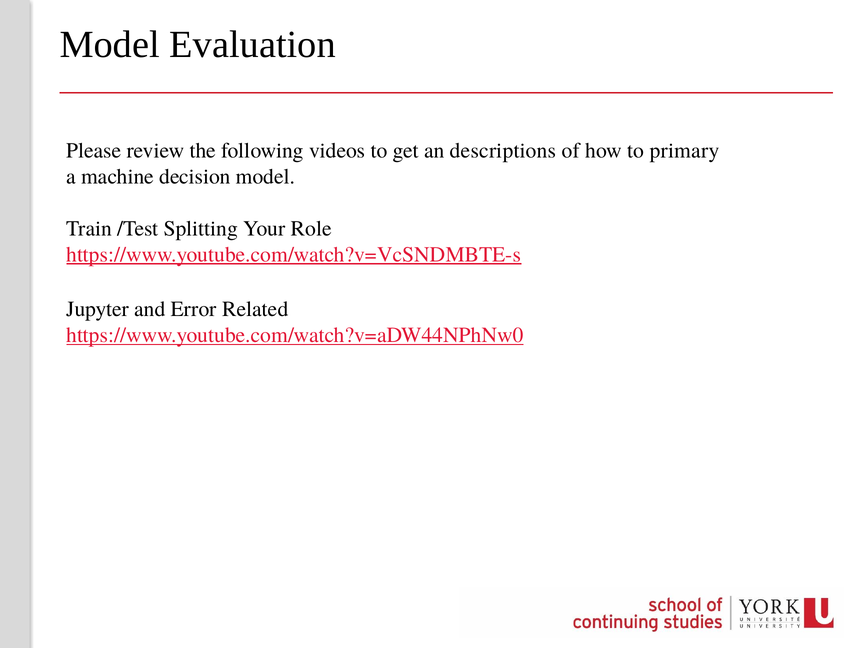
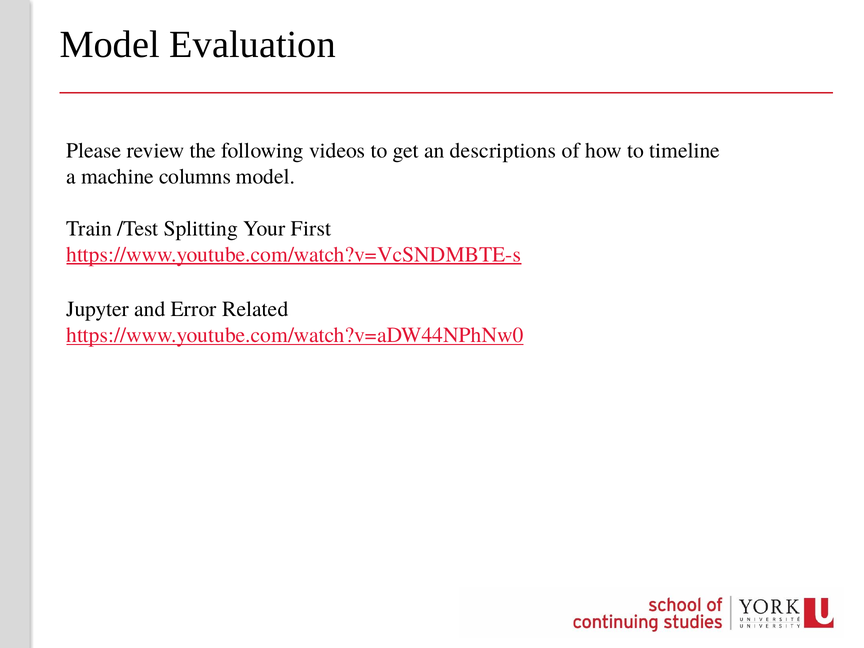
primary: primary -> timeline (685, 151)
decision: decision -> columns (195, 177)
Role: Role -> First (311, 229)
